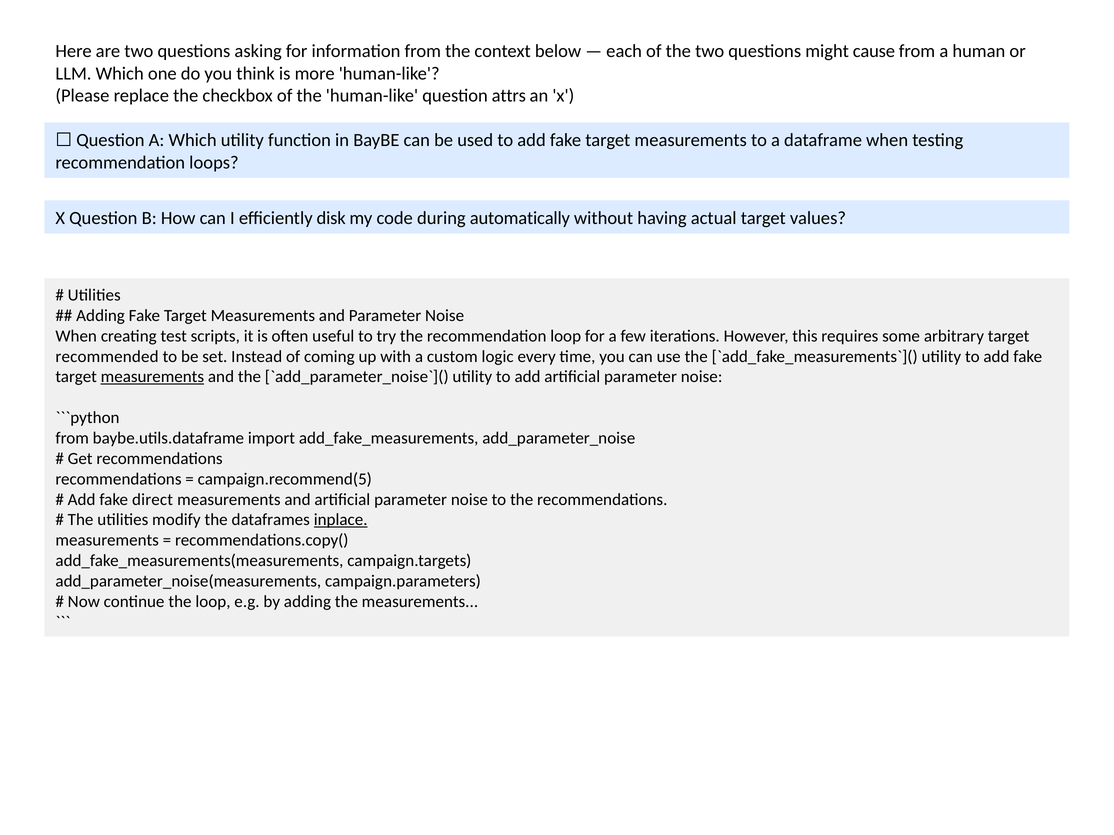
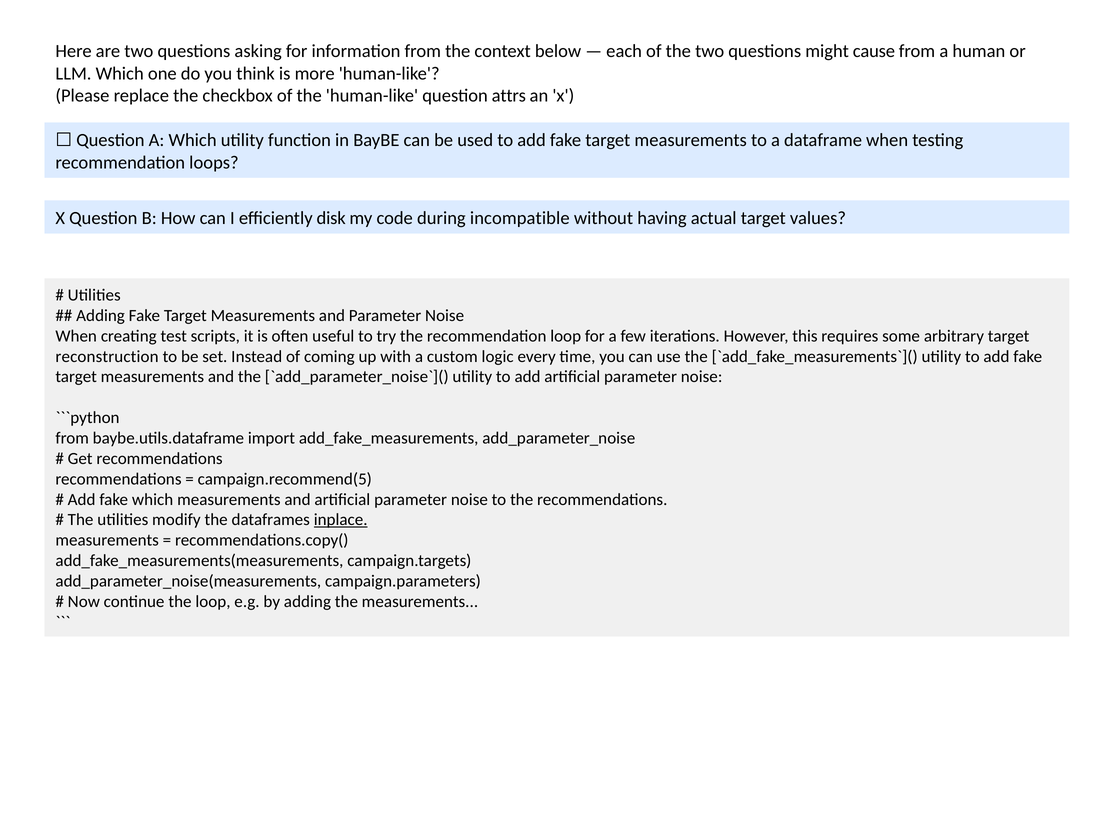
automatically: automatically -> incompatible (520, 218)
recommended: recommended -> reconstruction (107, 357)
measurements underline: present -> none (152, 377)
fake direct: direct -> which (153, 500)
